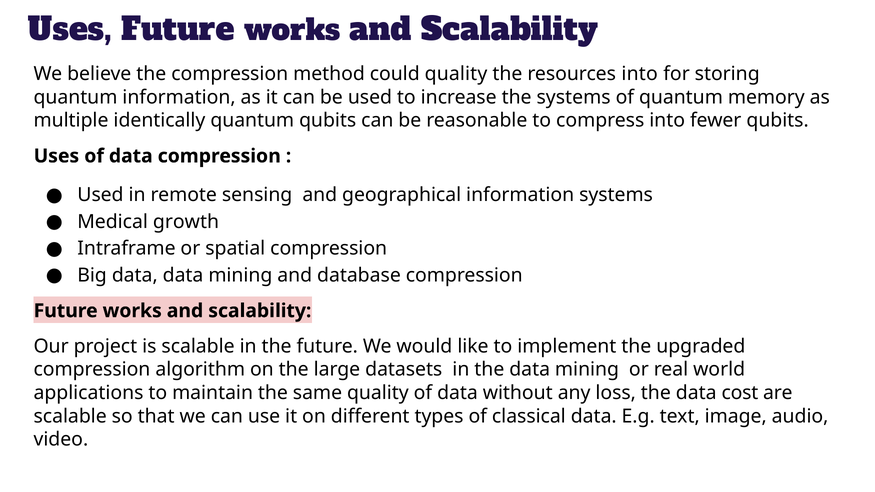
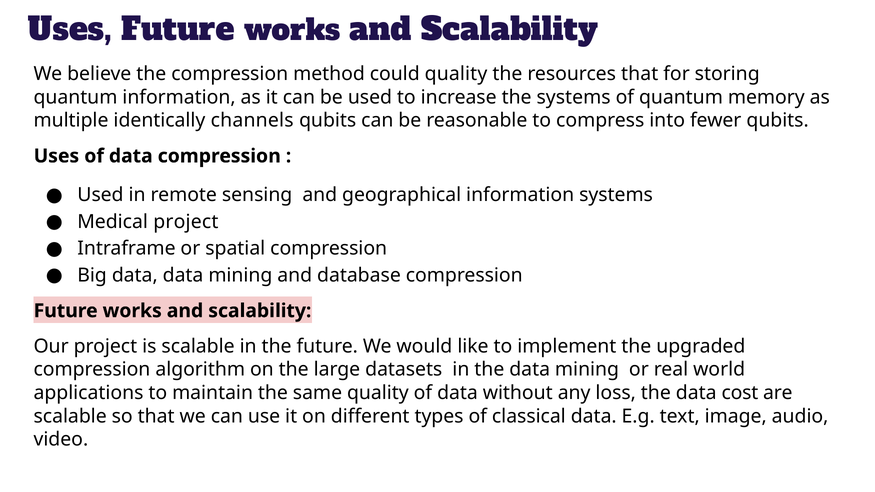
resources into: into -> that (640, 74)
identically quantum: quantum -> channels (252, 121)
Medical growth: growth -> project (186, 222)
